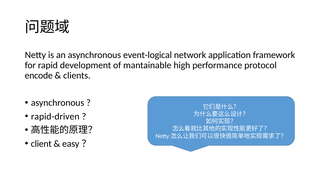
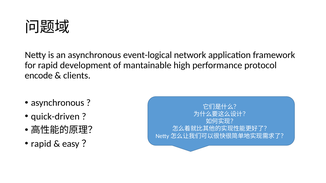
rapid-driven: rapid-driven -> quick-driven (55, 117)
client: client -> rapid (41, 144)
